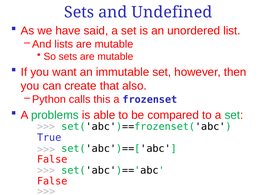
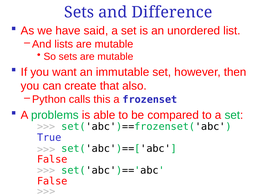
Undefined: Undefined -> Difference (172, 12)
